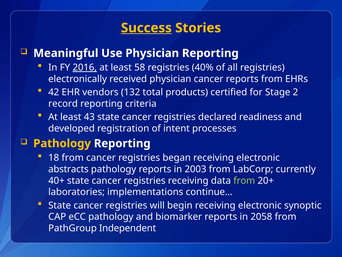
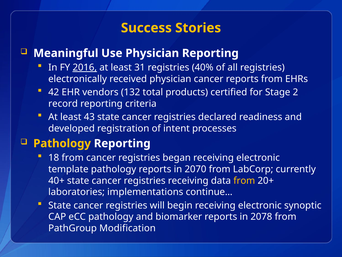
Success underline: present -> none (146, 28)
58: 58 -> 31 (140, 67)
abstracts: abstracts -> template (68, 169)
2003: 2003 -> 2070 (195, 169)
from colour: light green -> yellow (244, 180)
2058: 2058 -> 2078 (261, 216)
Independent: Independent -> Modification (128, 228)
